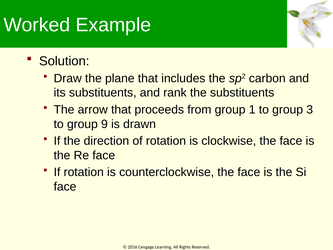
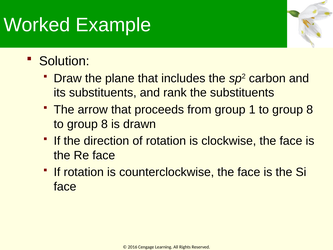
1 to group 3: 3 -> 8 (310, 110)
9: 9 -> 8 (104, 124)
